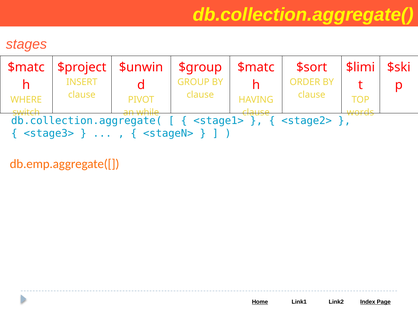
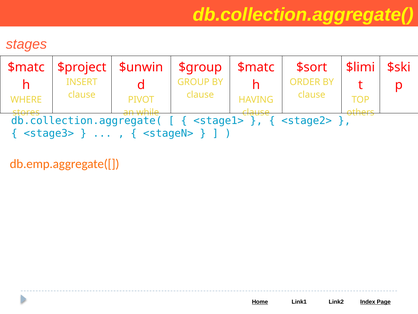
switch: switch -> stores (26, 112)
words: words -> others (361, 112)
